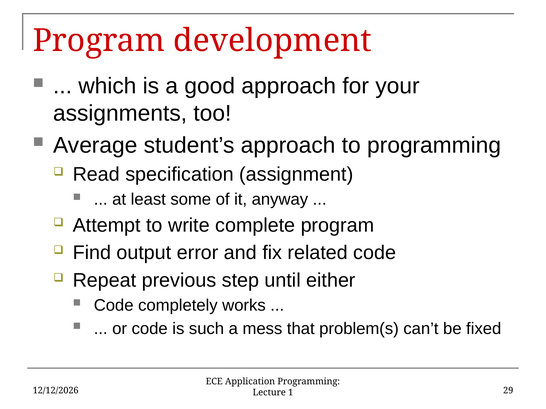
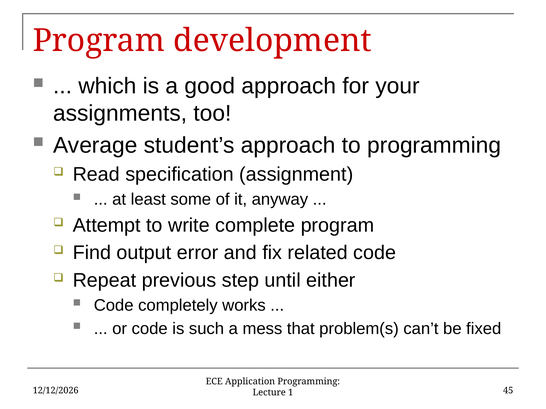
29: 29 -> 45 (508, 391)
